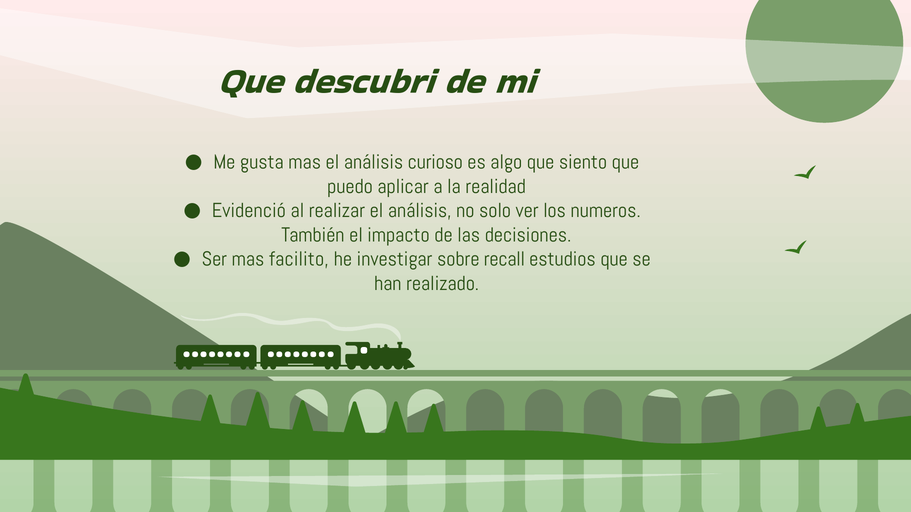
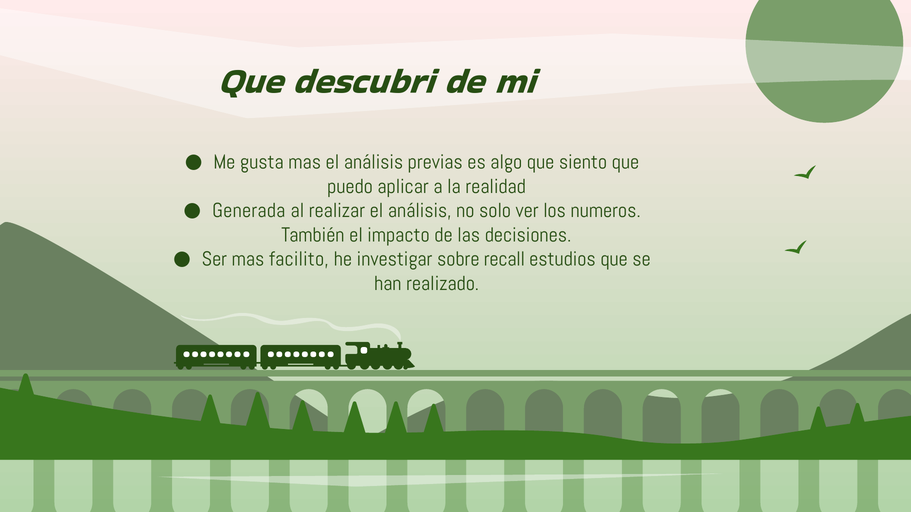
curioso: curioso -> previas (435, 162)
Evidenció: Evidenció -> Generada (249, 211)
